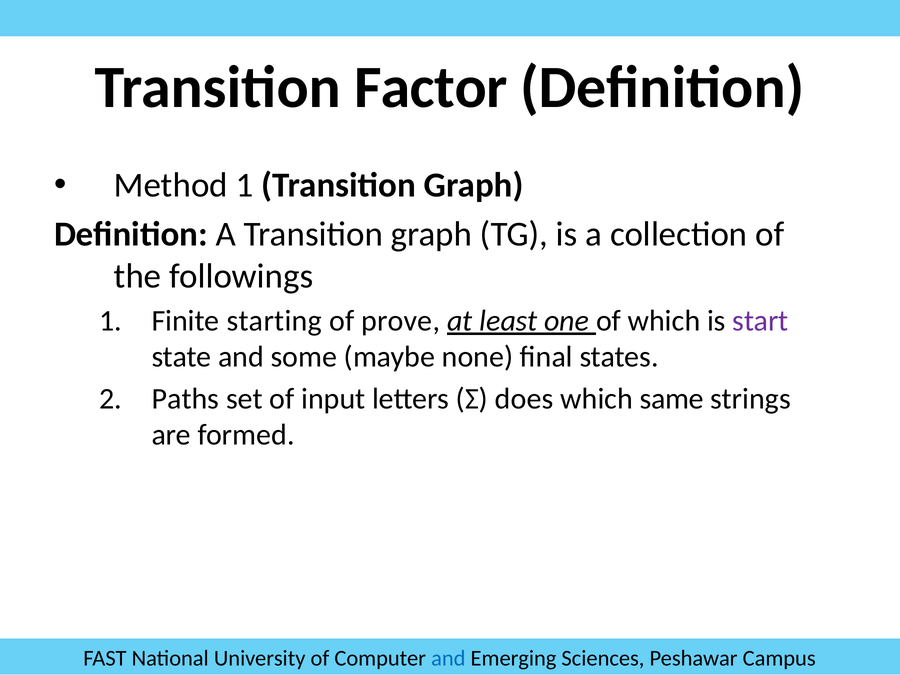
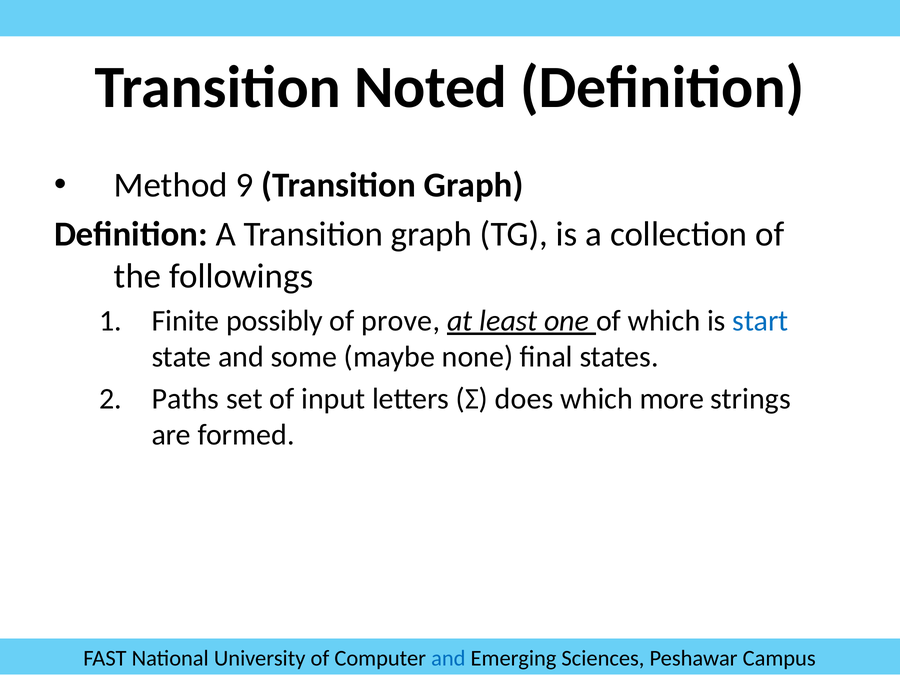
Factor: Factor -> Noted (431, 87)
Method 1: 1 -> 9 (245, 185)
starting: starting -> possibly (274, 321)
start colour: purple -> blue (760, 321)
same: same -> more (672, 399)
